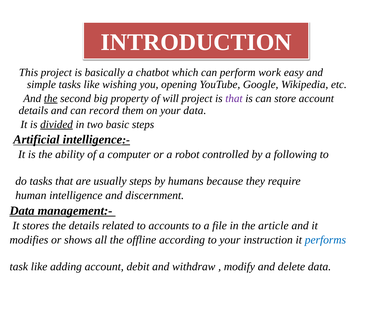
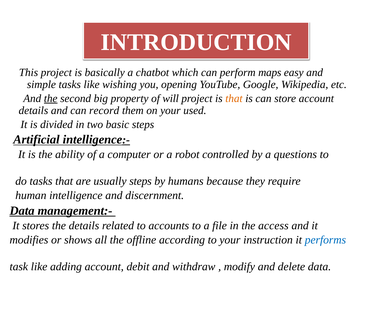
work: work -> maps (270, 73)
that colour: purple -> orange (234, 98)
your data: data -> used (195, 110)
divided underline: present -> none (57, 124)
following: following -> questions (295, 154)
article: article -> access (273, 226)
